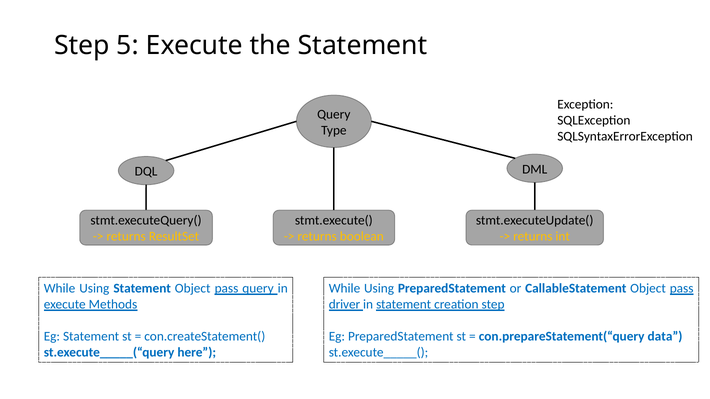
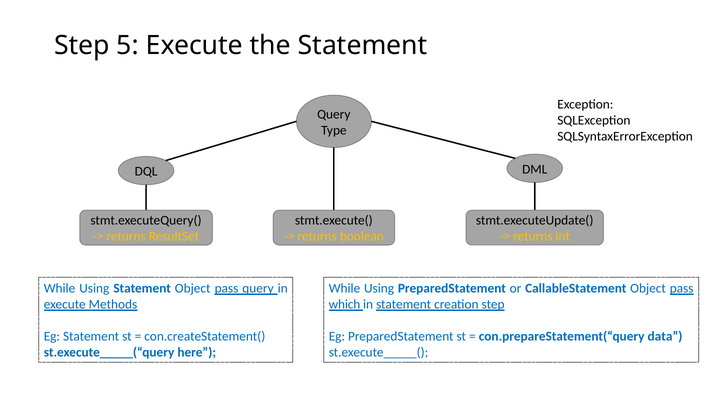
driver: driver -> which (344, 305)
